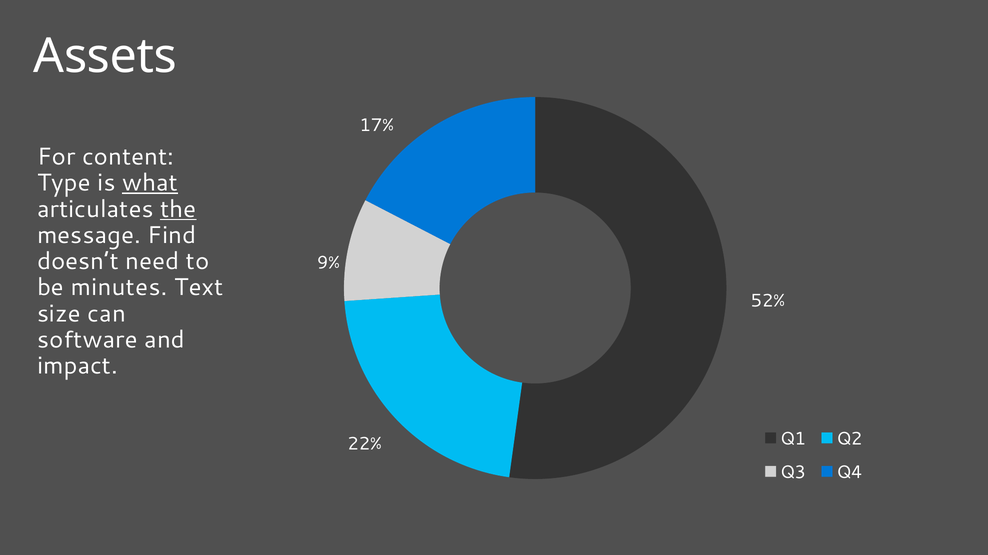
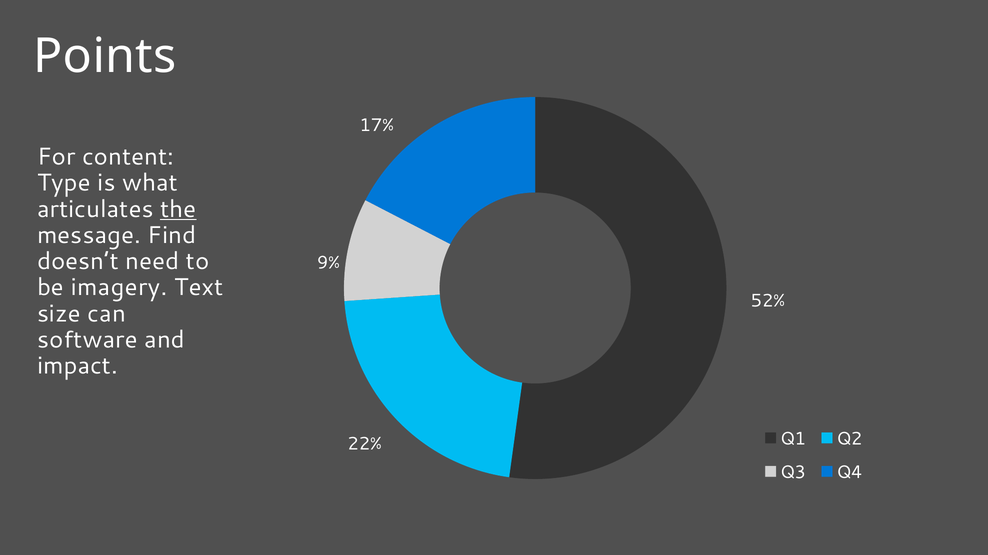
Assets: Assets -> Points (105, 57)
what underline: present -> none (150, 183)
minutes: minutes -> imagery (119, 288)
